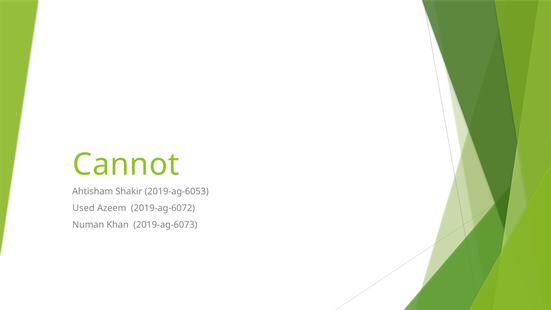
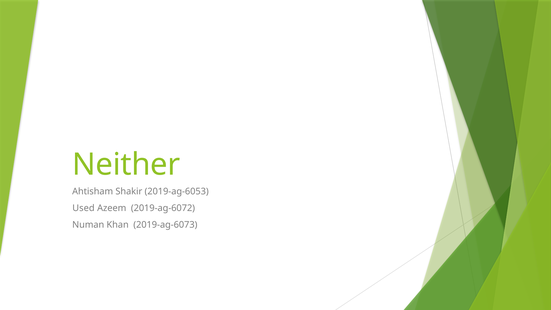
Cannot: Cannot -> Neither (126, 165)
